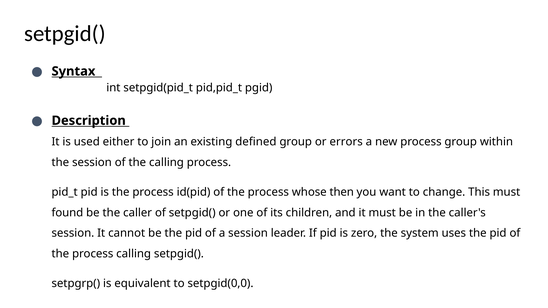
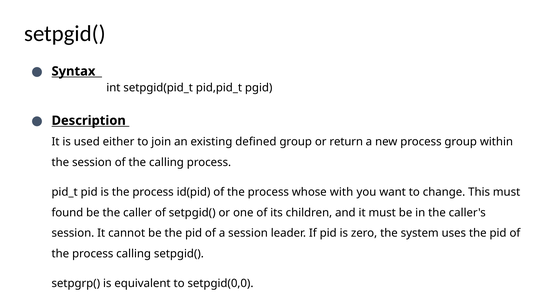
errors: errors -> return (346, 142)
then: then -> with (342, 192)
